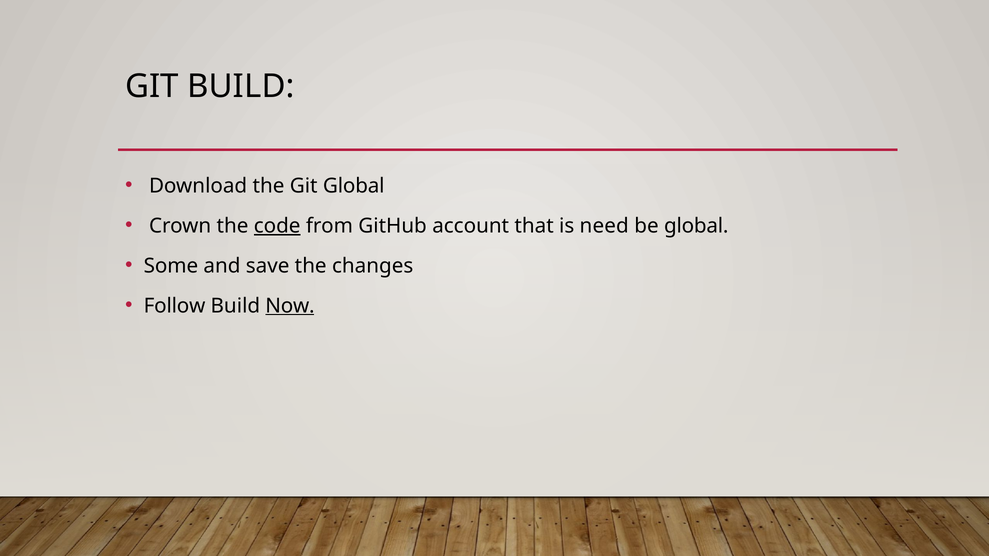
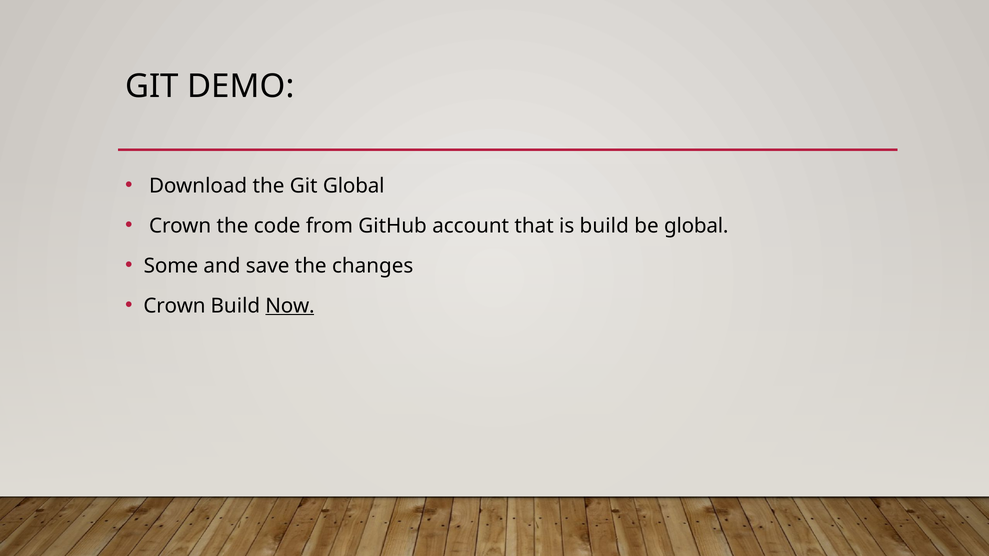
GIT BUILD: BUILD -> DEMO (241, 87)
code underline: present -> none (277, 226)
is need: need -> build (604, 226)
Follow: Follow -> Crown (175, 306)
